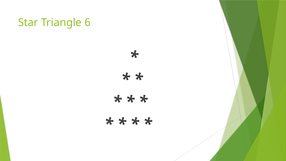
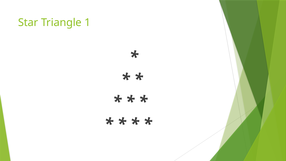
6: 6 -> 1 (88, 23)
